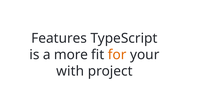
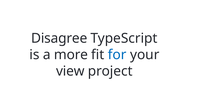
Features: Features -> Disagree (59, 38)
for colour: orange -> blue (117, 55)
with: with -> view (70, 71)
